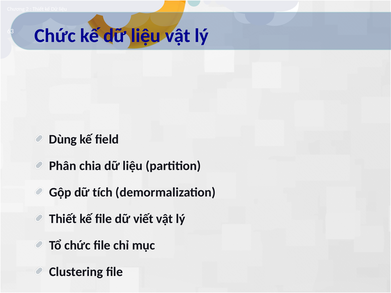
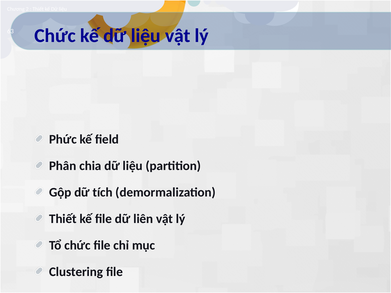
Dùng: Dùng -> Phức (63, 139)
viết: viết -> liên (143, 219)
